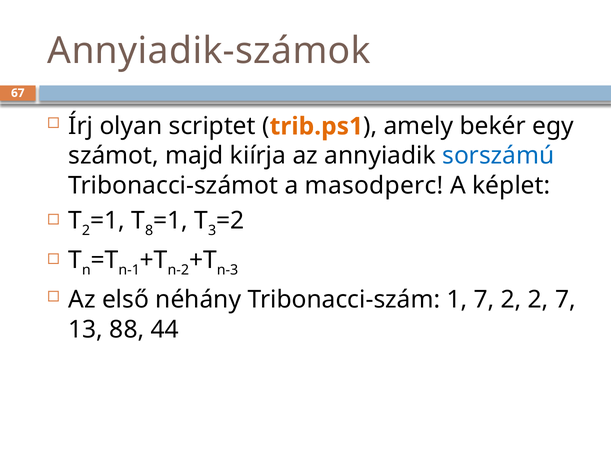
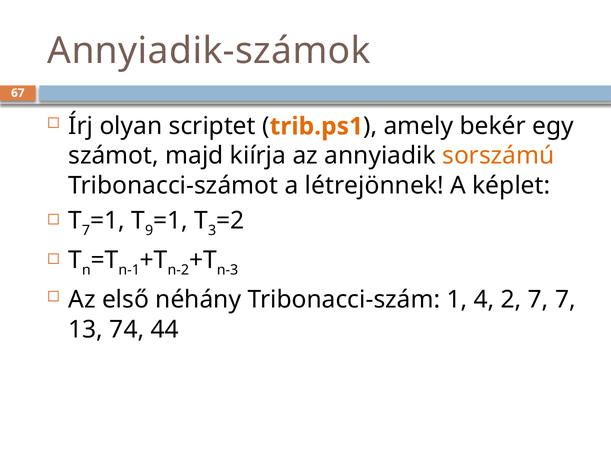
sorszámú colour: blue -> orange (498, 156)
masodperc: masodperc -> létrejönnek (374, 185)
2: 2 -> 7 (86, 231)
8: 8 -> 9 (149, 231)
1 7: 7 -> 4 (484, 300)
2 2: 2 -> 7 (538, 300)
88: 88 -> 74 (127, 330)
